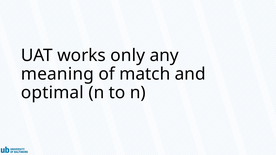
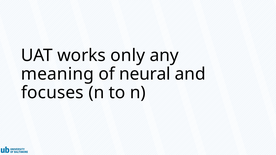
match: match -> neural (145, 74)
optimal: optimal -> focuses (52, 93)
